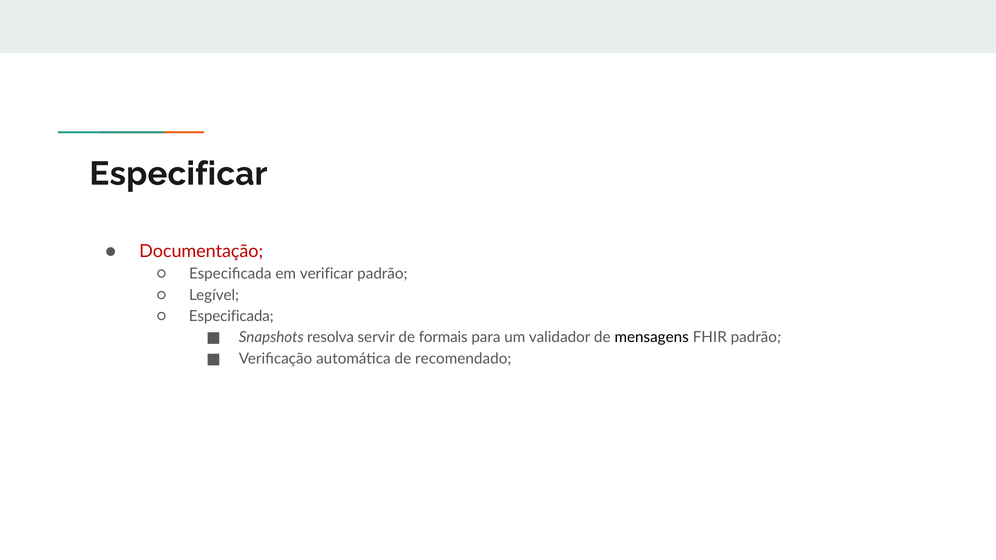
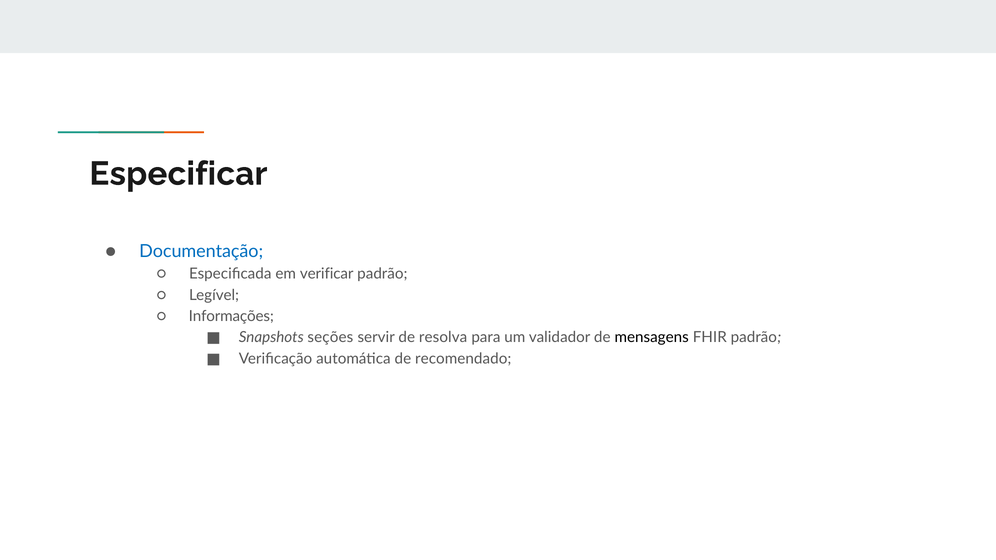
Documentação colour: red -> blue (201, 251)
Especificada: Especificada -> Informações (231, 316)
resolva: resolva -> seções (330, 338)
formais: formais -> resolva (443, 338)
